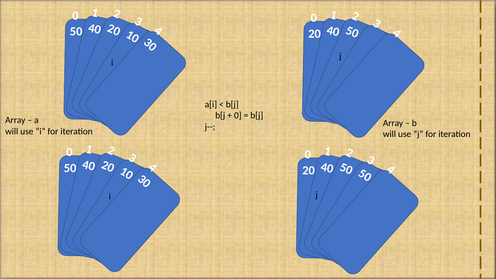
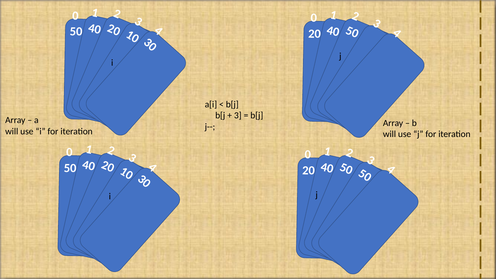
0: 0 -> 3 (238, 115)
